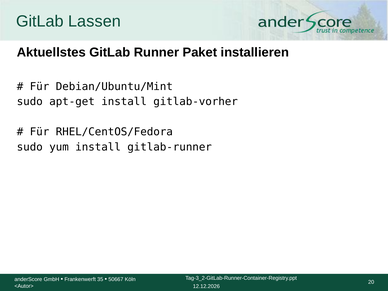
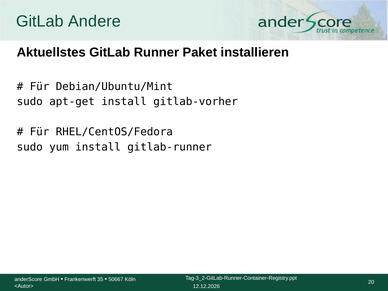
Lassen: Lassen -> Andere (94, 21)
